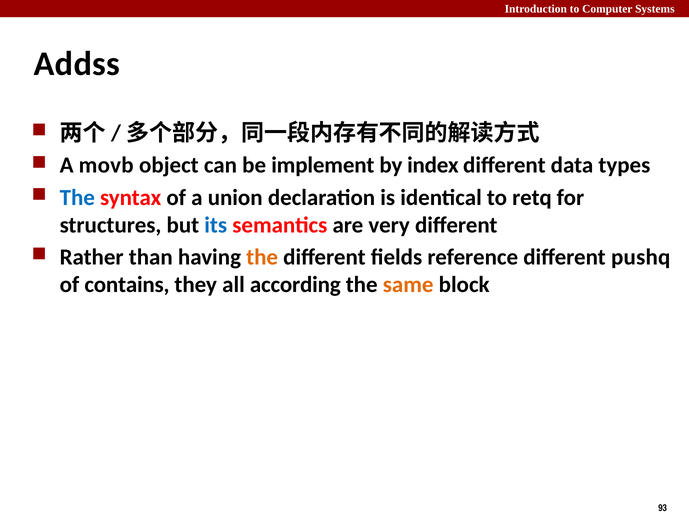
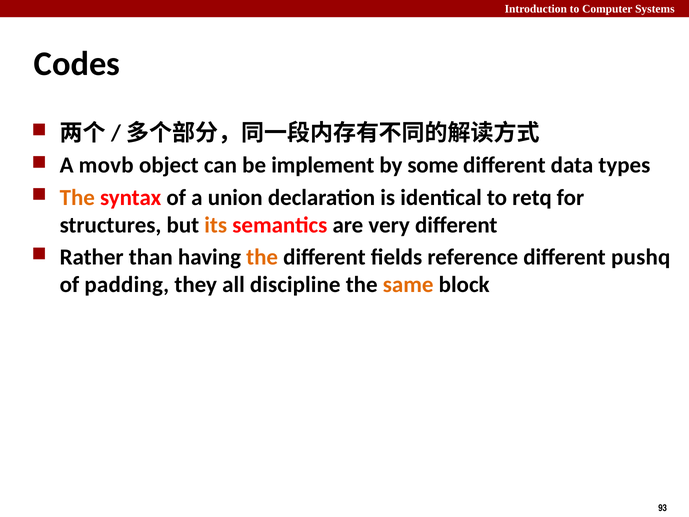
Addss: Addss -> Codes (77, 64)
index: index -> some (433, 165)
The colour: blue -> orange (77, 197)
its colour: blue -> orange (216, 225)
contains: contains -> padding (127, 285)
according: according -> discipline (295, 285)
